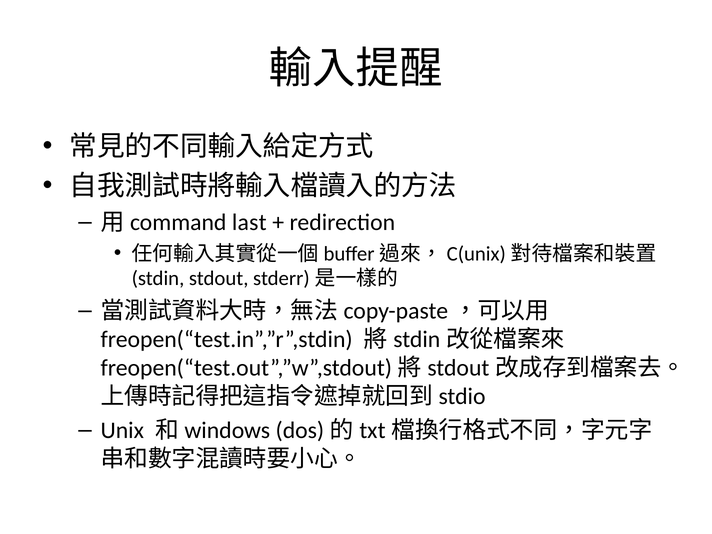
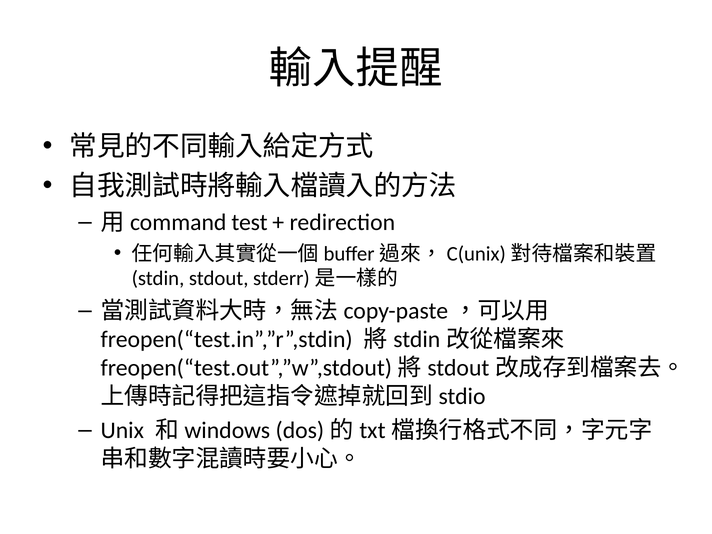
last: last -> test (250, 222)
